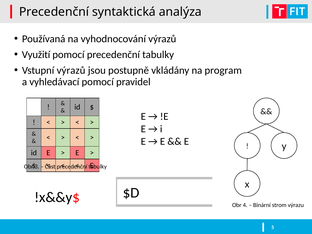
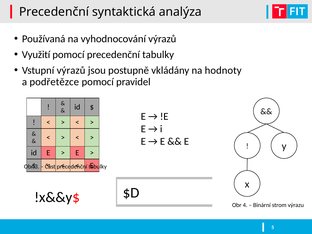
program: program -> hodnoty (223, 70)
vyhledávací: vyhledávací -> podřetězce (54, 82)
